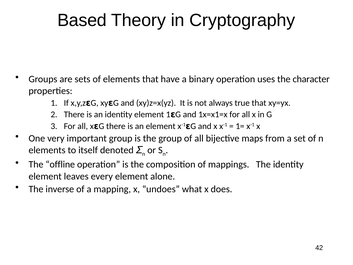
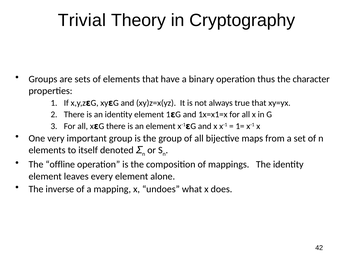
Based: Based -> Trivial (82, 20)
uses: uses -> thus (266, 79)
